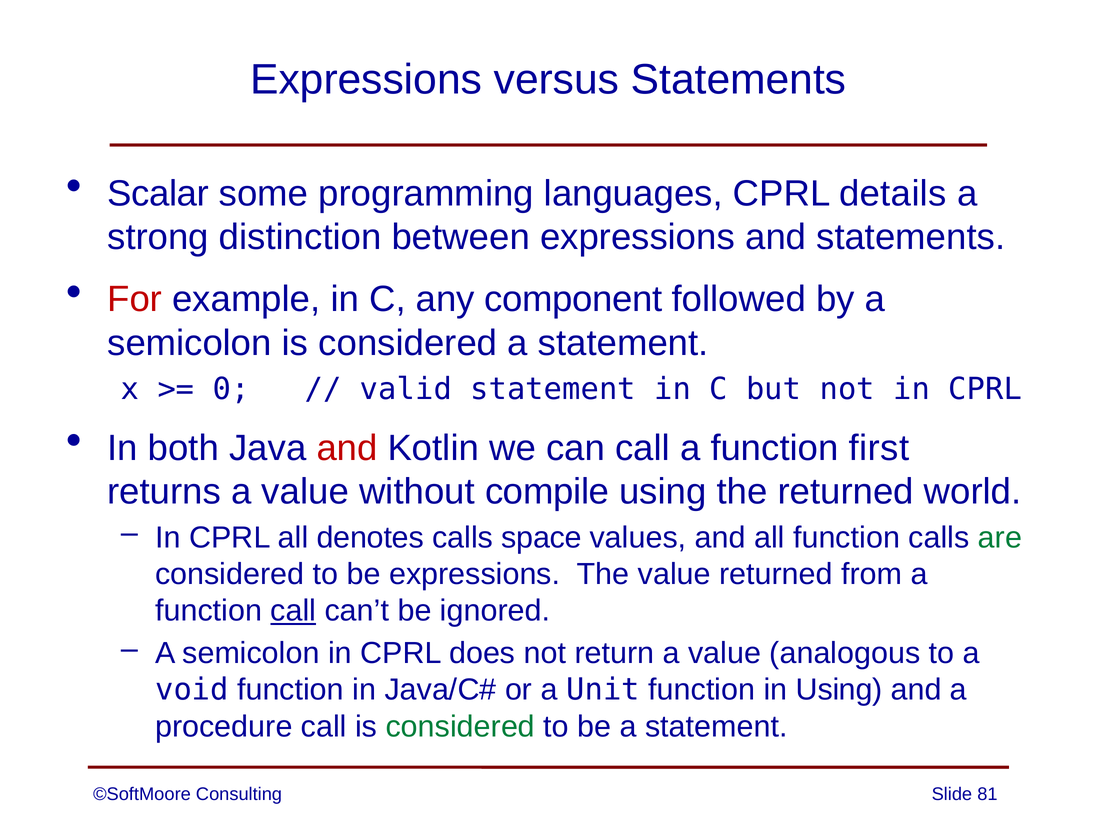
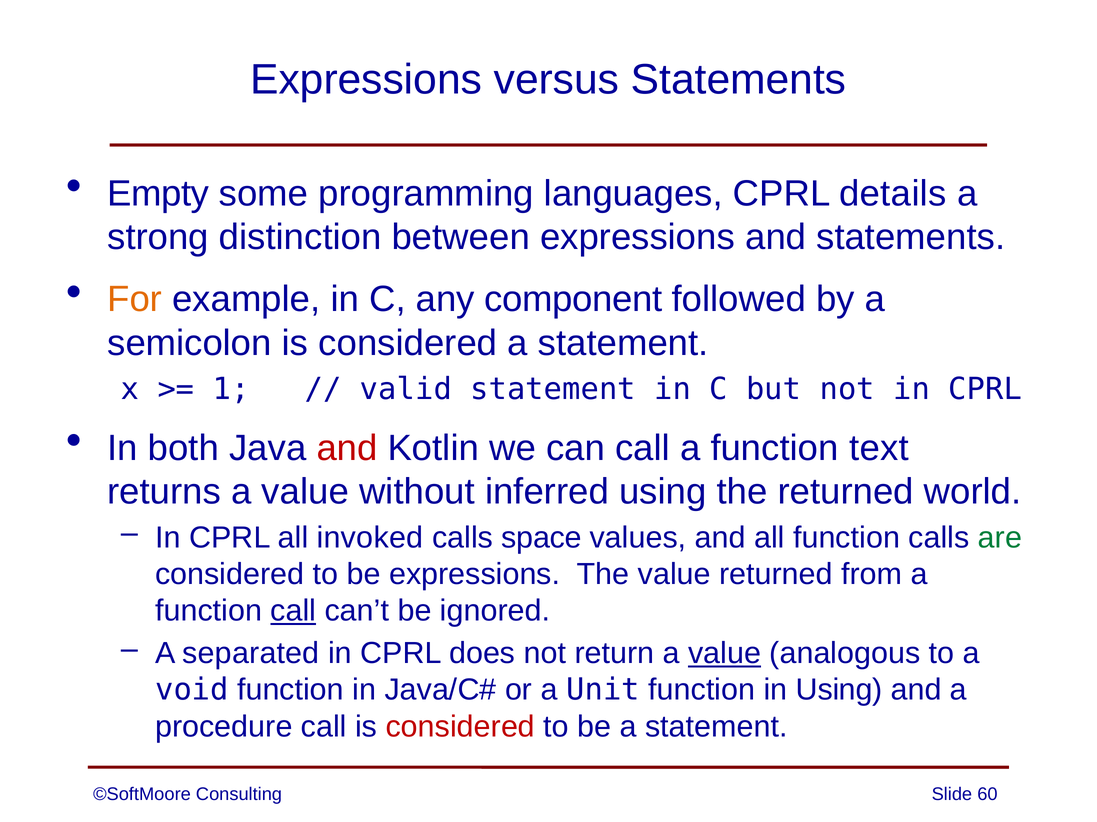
Scalar: Scalar -> Empty (158, 194)
For colour: red -> orange (135, 300)
0: 0 -> 1 (231, 389)
first: first -> text (879, 448)
compile: compile -> inferred (547, 492)
denotes: denotes -> invoked (370, 538)
semicolon: semicolon -> separated (251, 654)
value underline: none -> present (725, 654)
considered colour: green -> red (460, 727)
81: 81 -> 60 (987, 795)
